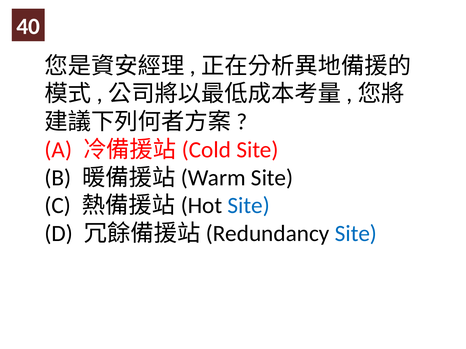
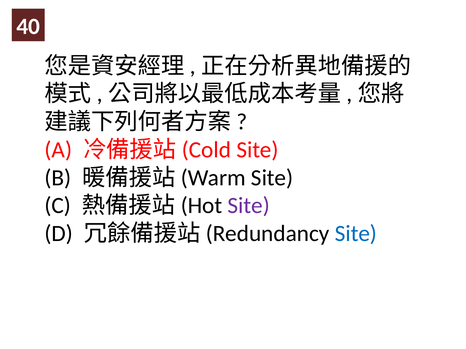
Site colour: blue -> purple (249, 206)
